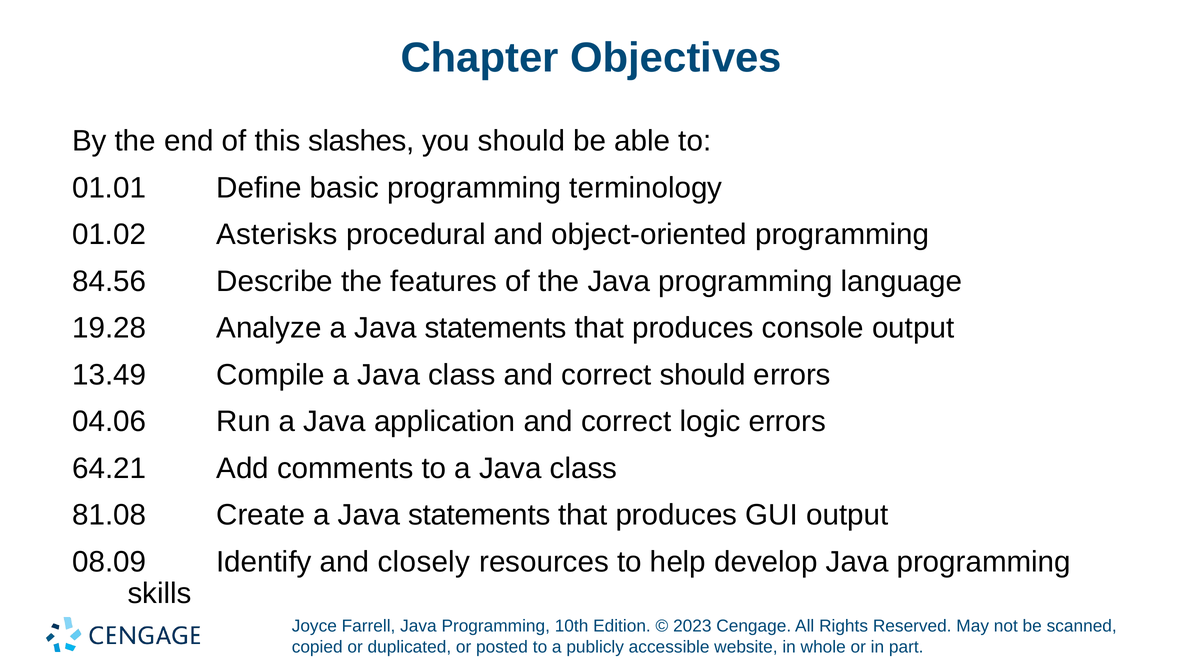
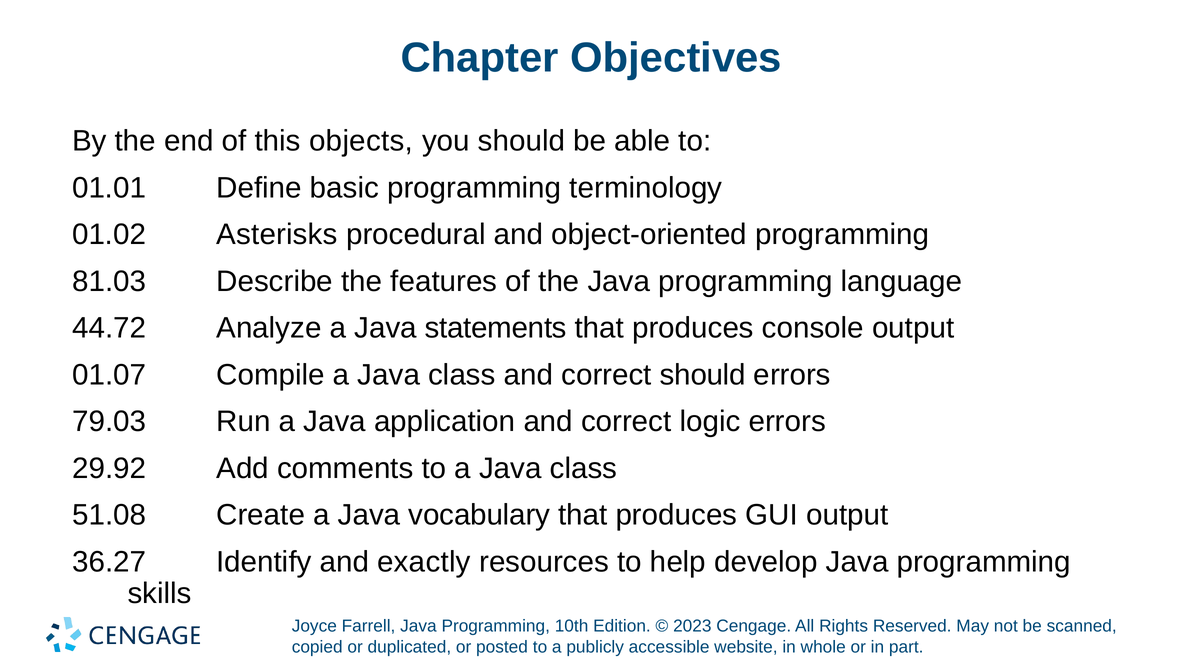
slashes: slashes -> objects (361, 141)
84.56: 84.56 -> 81.03 (109, 281)
19.28: 19.28 -> 44.72 (109, 328)
13.49: 13.49 -> 01.07 (109, 374)
04.06: 04.06 -> 79.03 (109, 421)
64.21: 64.21 -> 29.92 (109, 468)
81.08: 81.08 -> 51.08 (109, 515)
Create a Java statements: statements -> vocabulary (479, 515)
08.09: 08.09 -> 36.27 (109, 561)
closely: closely -> exactly (424, 561)
